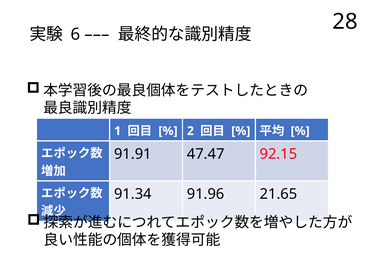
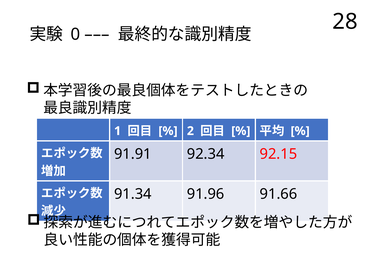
6: 6 -> 0 (75, 34)
47.47: 47.47 -> 92.34 (206, 154)
21.65: 21.65 -> 91.66 (278, 194)
